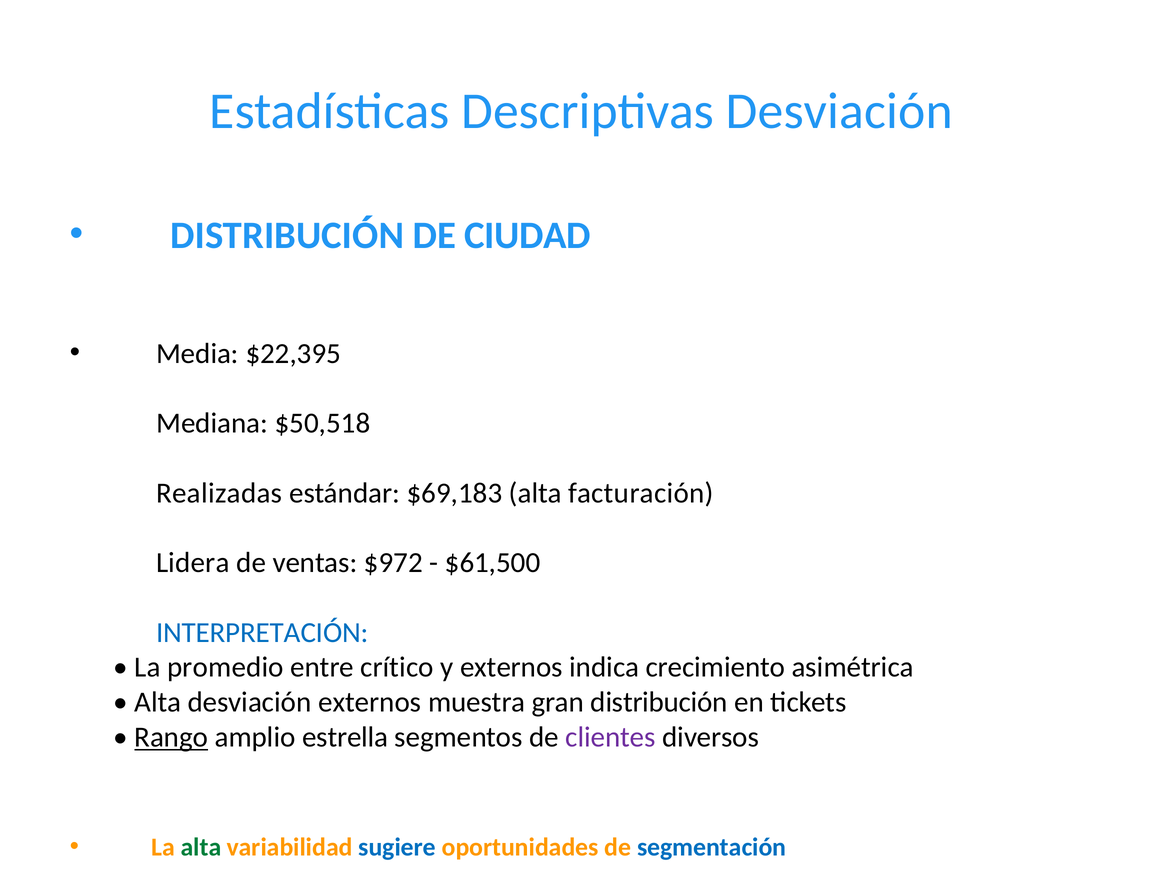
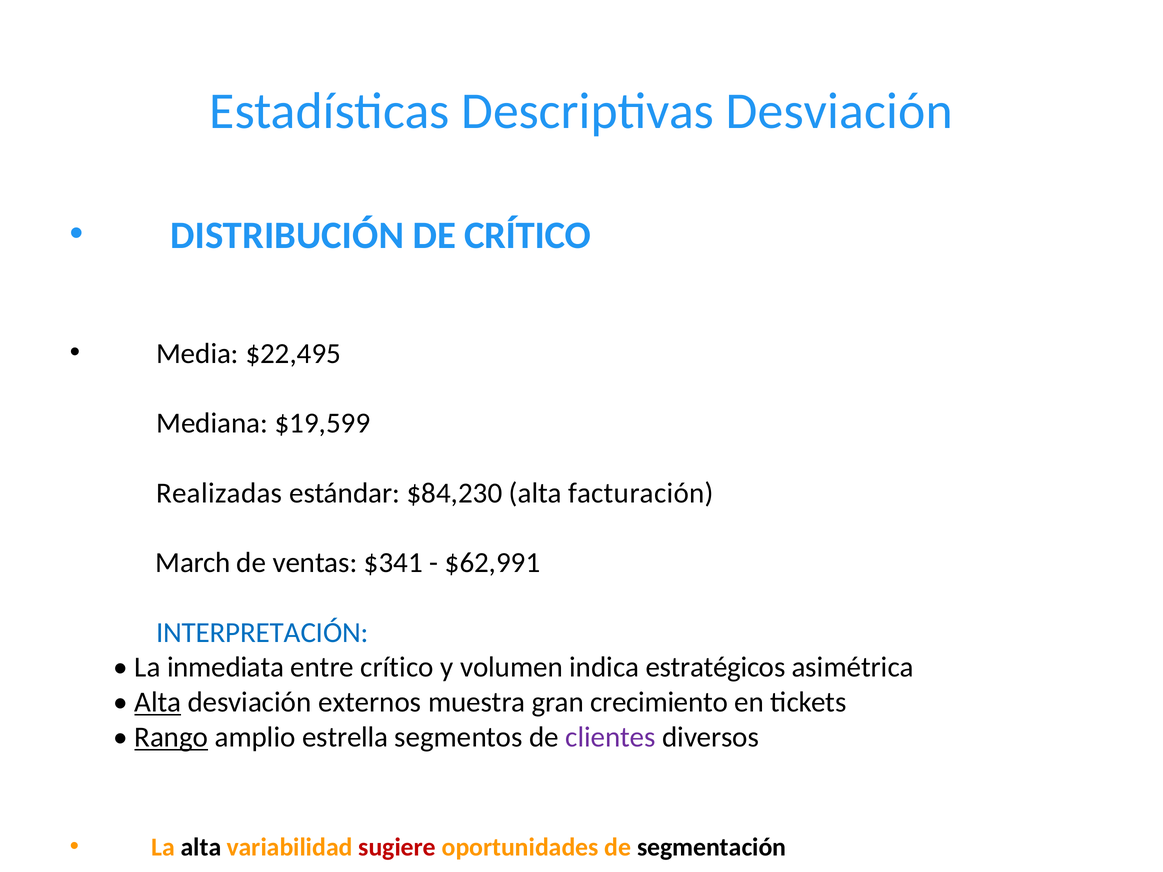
DE CIUDAD: CIUDAD -> CRÍTICO (528, 235)
$22,395: $22,395 -> $22,495 (293, 354)
$50,518: $50,518 -> $19,599 (322, 423)
$69,183: $69,183 -> $84,230 (455, 493)
Lidera: Lidera -> March (193, 563)
$972: $972 -> $341 (393, 563)
$61,500: $61,500 -> $62,991 (493, 563)
promedio: promedio -> inmediata (226, 668)
y externos: externos -> volumen (511, 668)
crecimiento: crecimiento -> estratégicos (715, 668)
Alta underline: none -> present (158, 702)
distribución: distribución -> crecimiento (659, 702)
alta colour: green -> black (201, 848)
sugiere colour: blue -> red (397, 848)
segmentación colour: blue -> black (712, 848)
